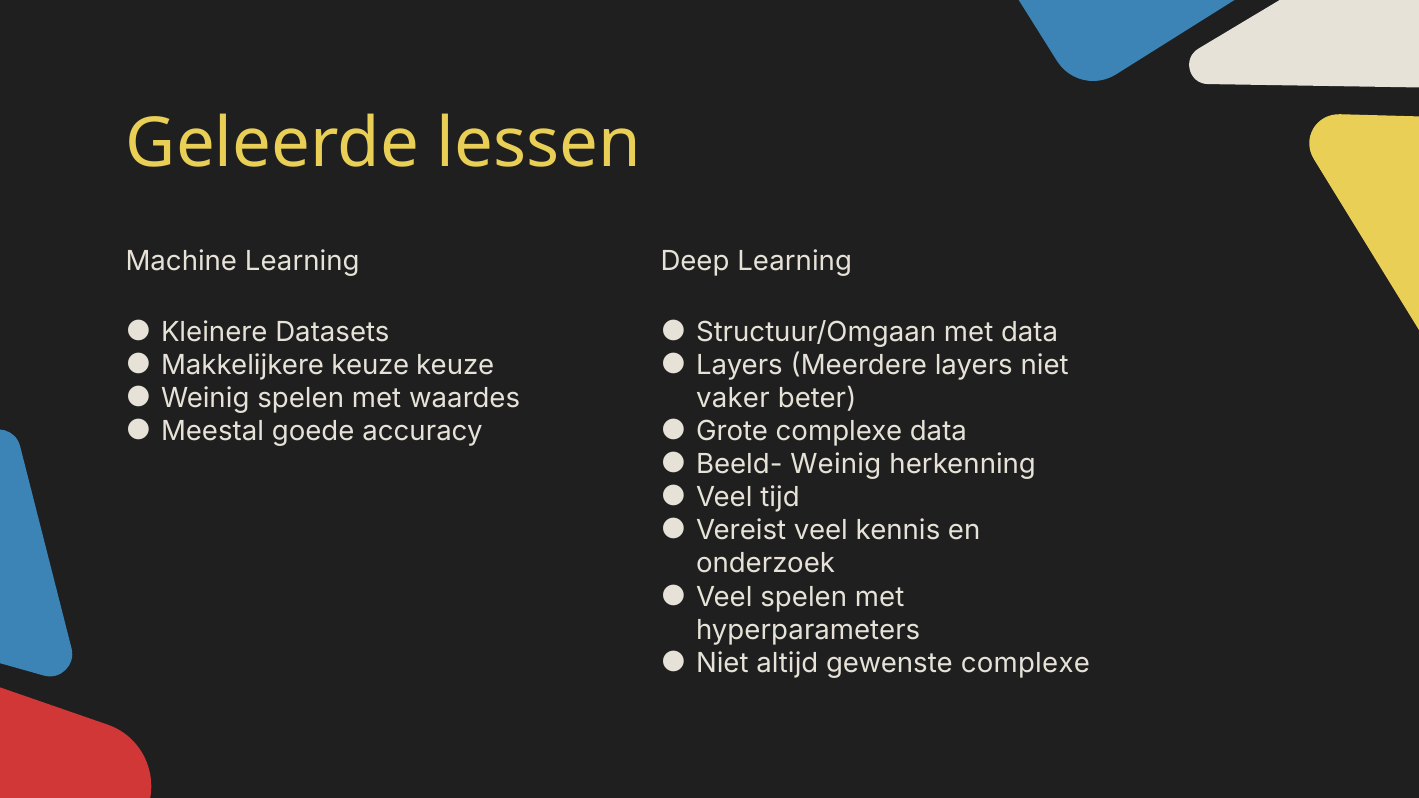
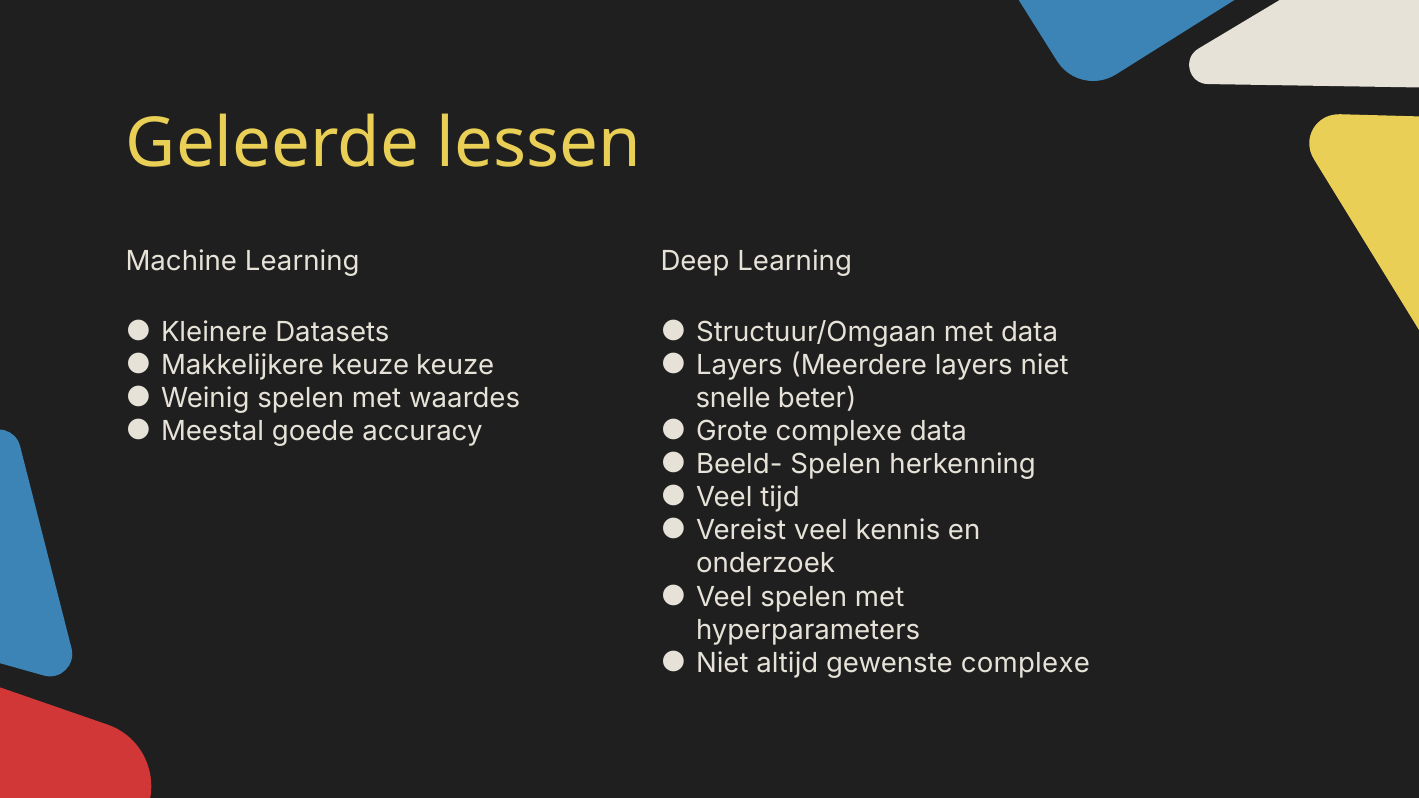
vaker: vaker -> snelle (733, 398)
Beeld- Weinig: Weinig -> Spelen (836, 465)
